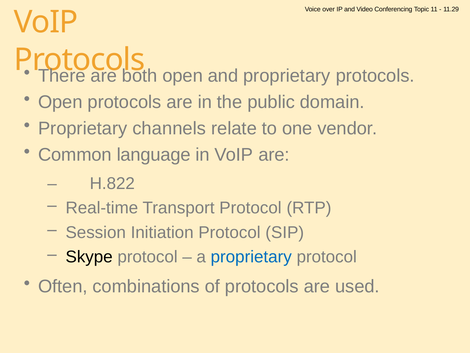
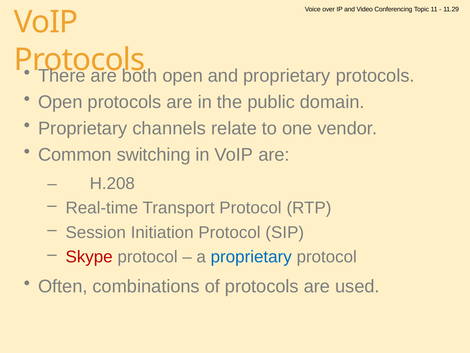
language: language -> switching (154, 155)
H.822: H.822 -> H.208 (112, 183)
Skype colour: black -> red (89, 257)
